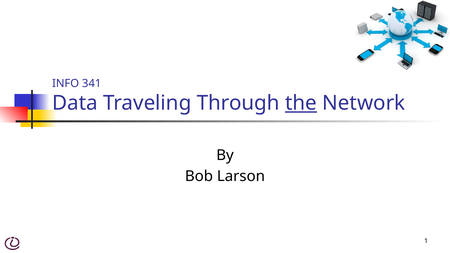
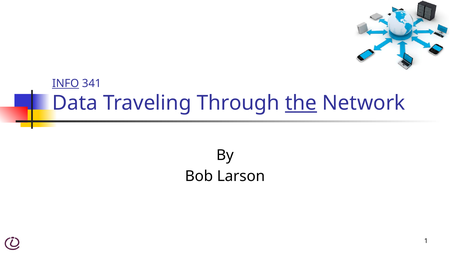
INFO underline: none -> present (66, 83)
